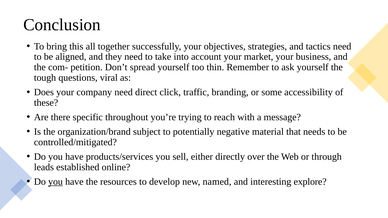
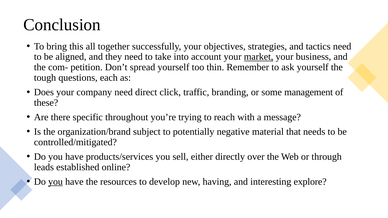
market underline: none -> present (259, 57)
viral: viral -> each (109, 78)
accessibility: accessibility -> management (309, 92)
named: named -> having (217, 182)
